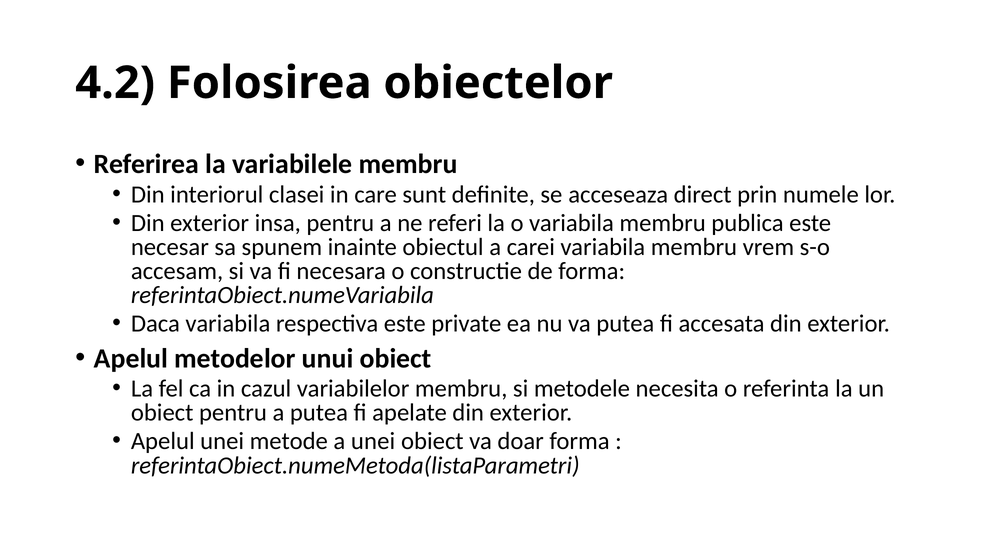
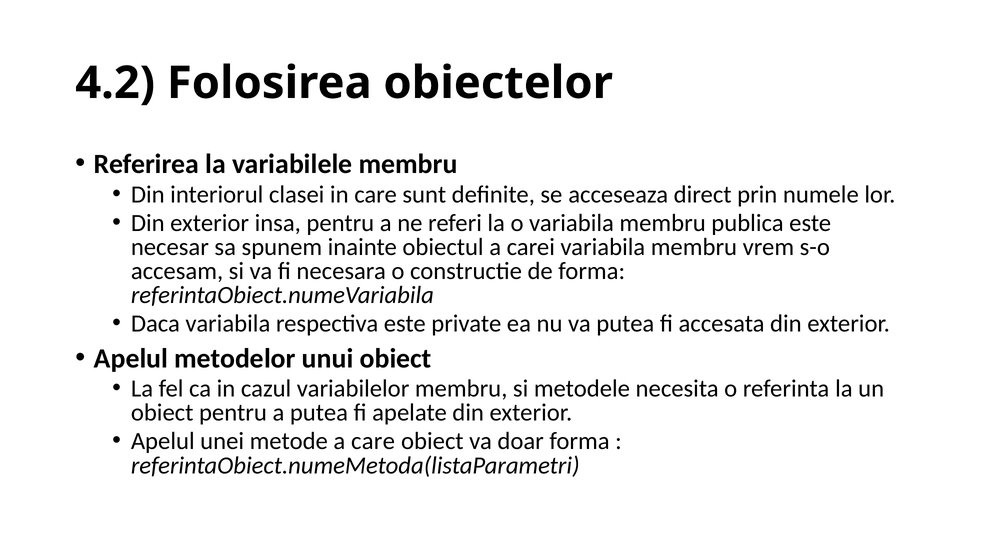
a unei: unei -> care (373, 441)
